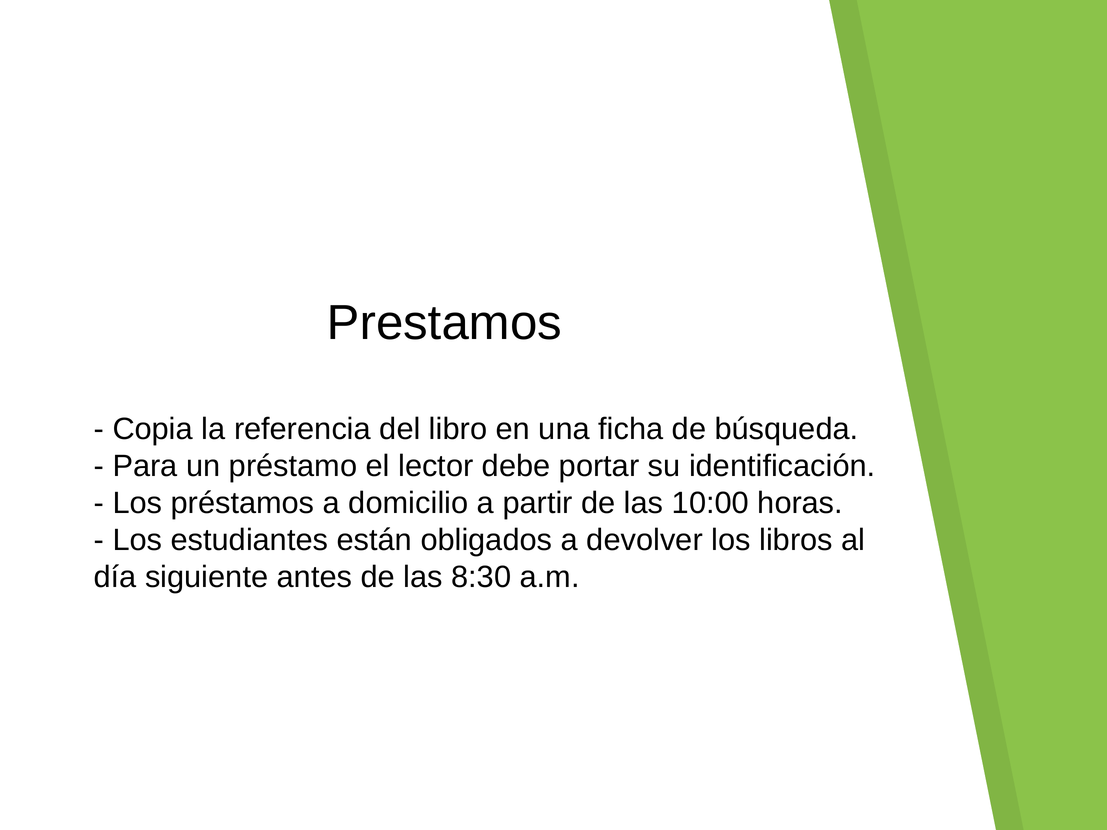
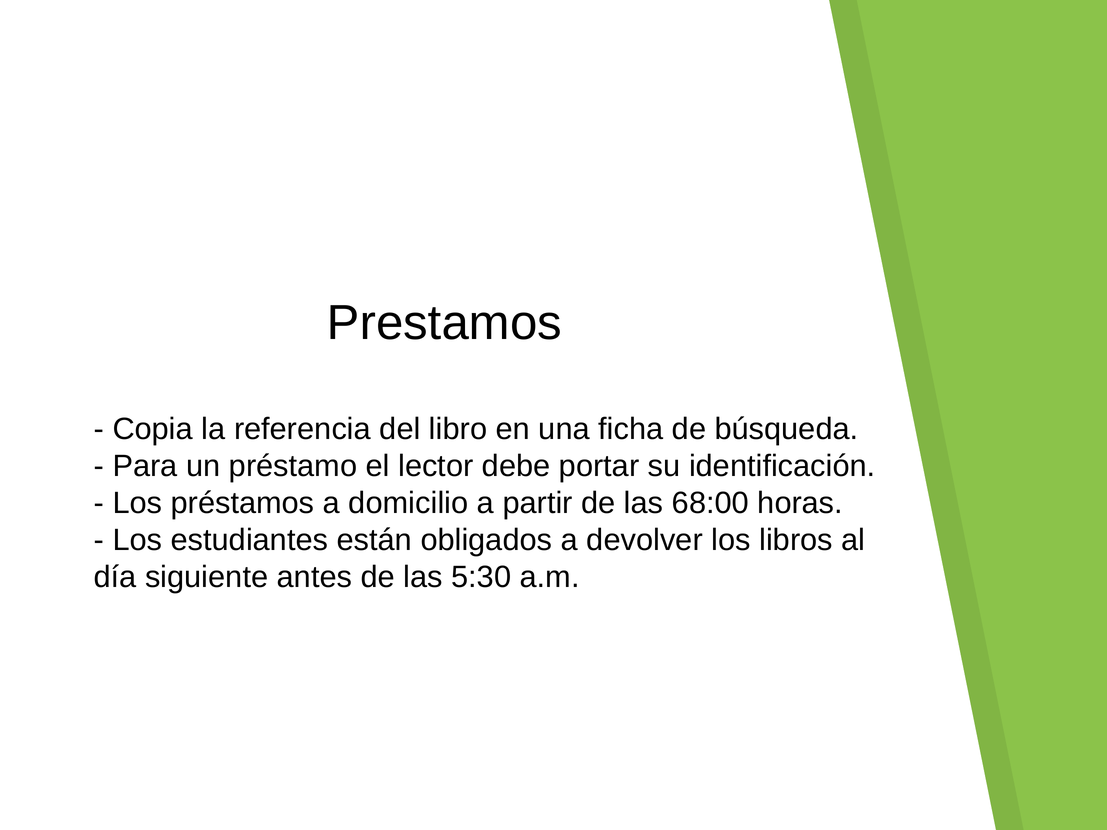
10:00: 10:00 -> 68:00 (710, 503)
8:30: 8:30 -> 5:30 (481, 577)
